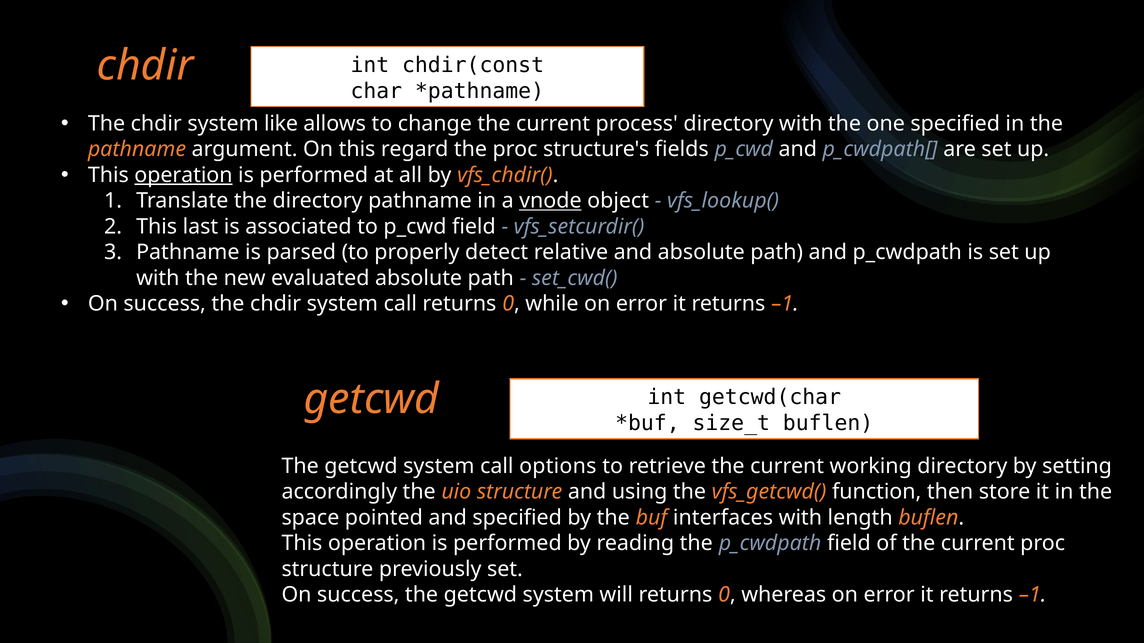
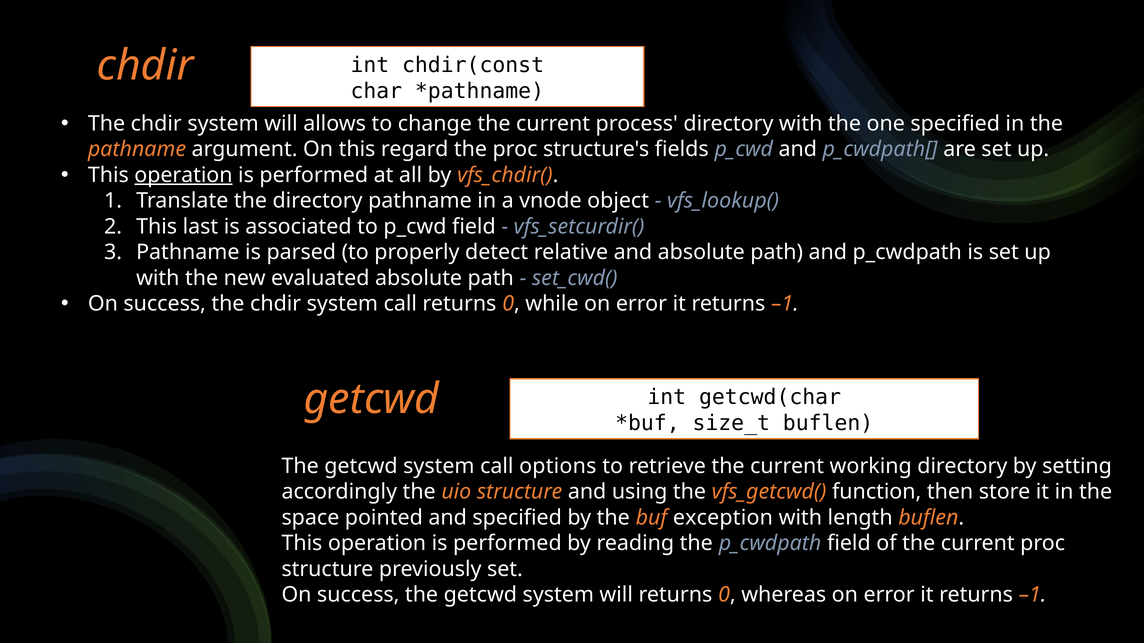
chdir system like: like -> will (281, 124)
vnode underline: present -> none (550, 201)
interfaces: interfaces -> exception (723, 518)
